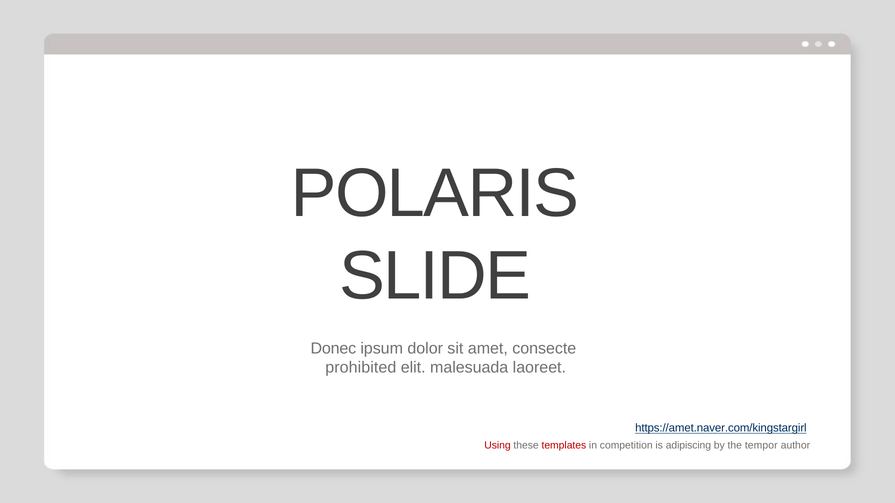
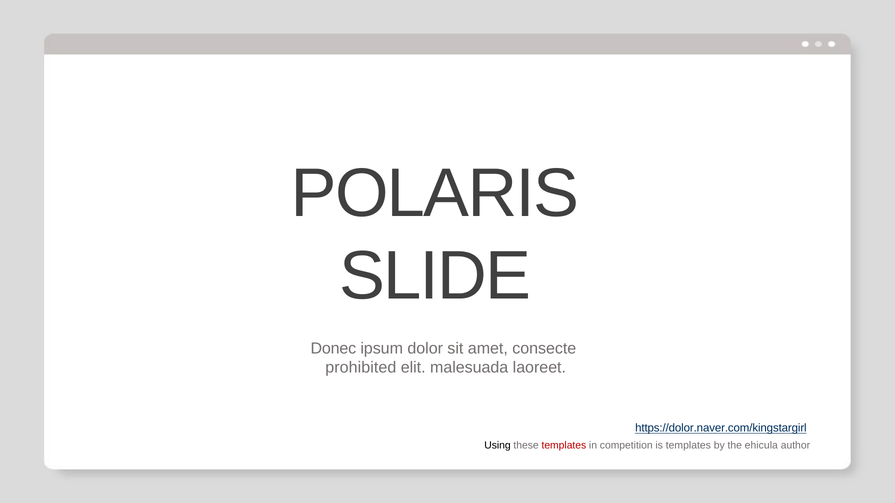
https://amet.naver.com/kingstargirl: https://amet.naver.com/kingstargirl -> https://dolor.naver.com/kingstargirl (721, 429)
Using colour: red -> black (498, 446)
is adipiscing: adipiscing -> templates (688, 446)
tempor: tempor -> ehicula (761, 446)
